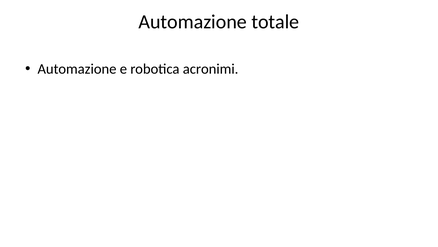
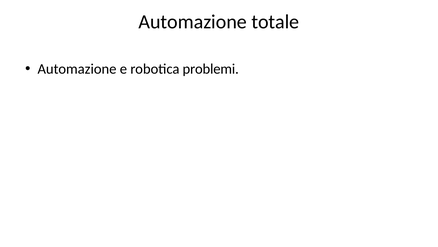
acronimi: acronimi -> problemi (211, 69)
